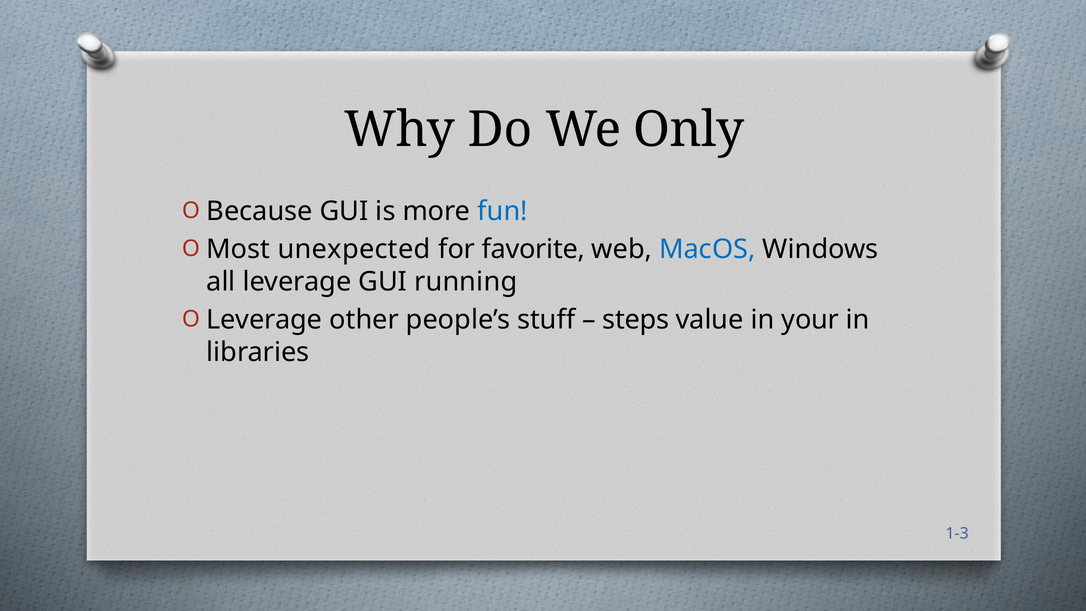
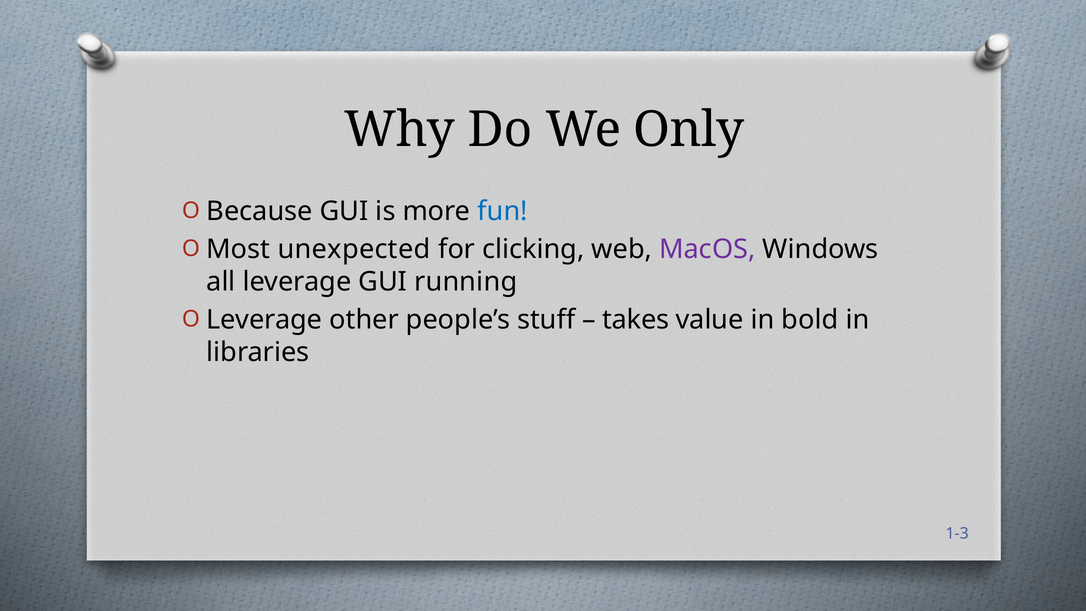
favorite: favorite -> clicking (533, 249)
MacOS colour: blue -> purple (707, 249)
steps: steps -> takes (636, 320)
your: your -> bold (810, 320)
